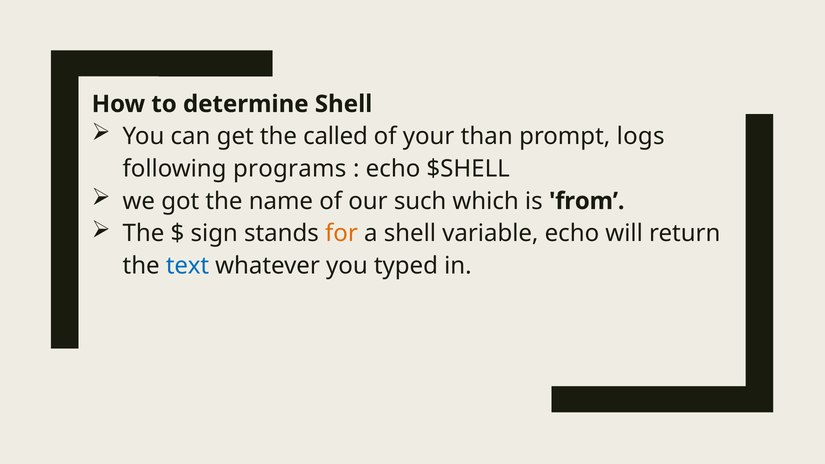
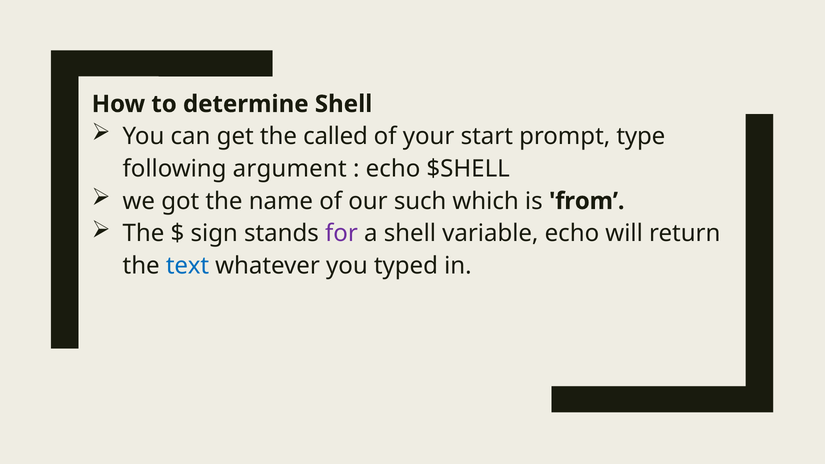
than: than -> start (487, 136)
logs: logs -> type (641, 136)
programs: programs -> argument (290, 169)
for colour: orange -> purple (341, 233)
